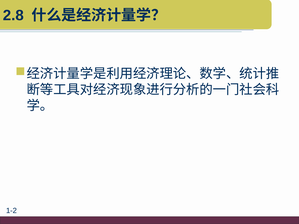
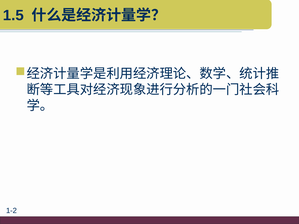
2.8: 2.8 -> 1.5 (13, 15)
